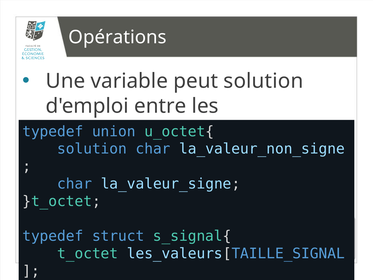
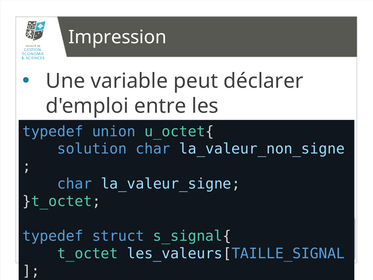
Opérations: Opérations -> Impression (118, 37)
peut solution: solution -> déclarer (263, 81)
